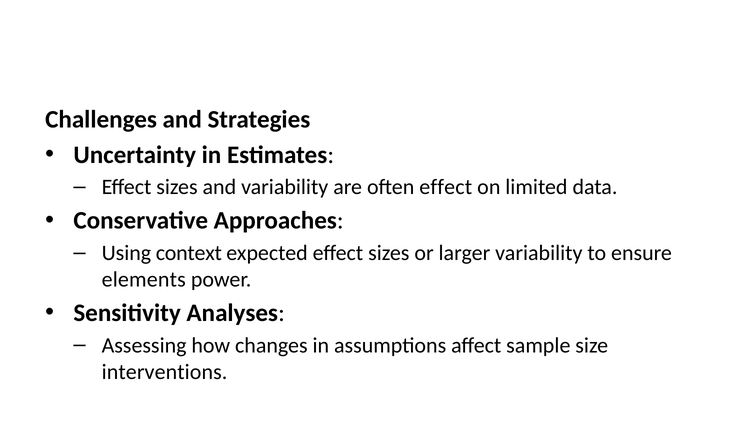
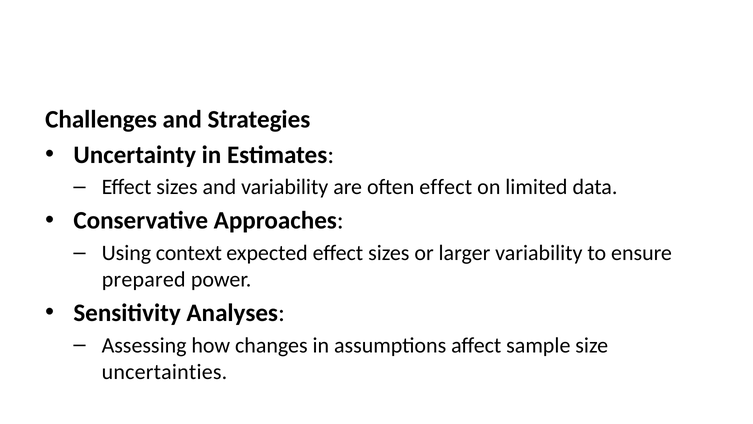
elements: elements -> prepared (144, 279)
interventions: interventions -> uncertainties (164, 371)
